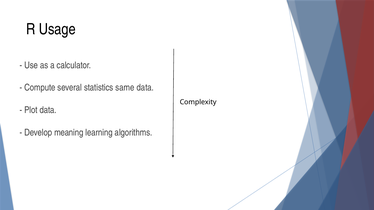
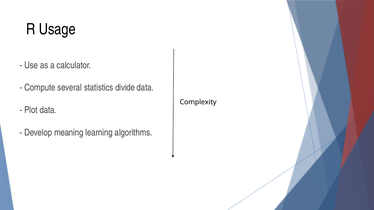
same: same -> divide (125, 88)
